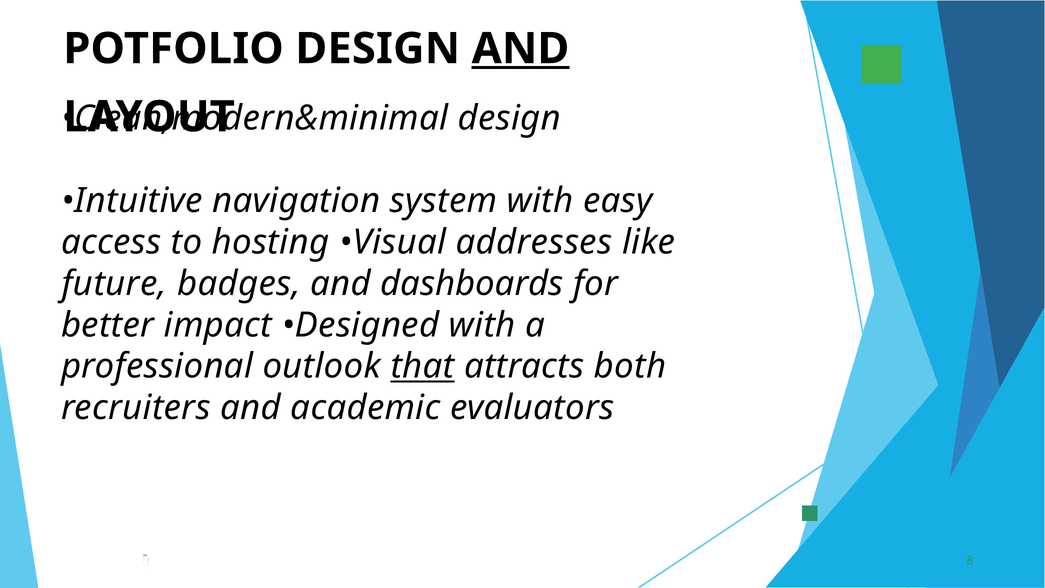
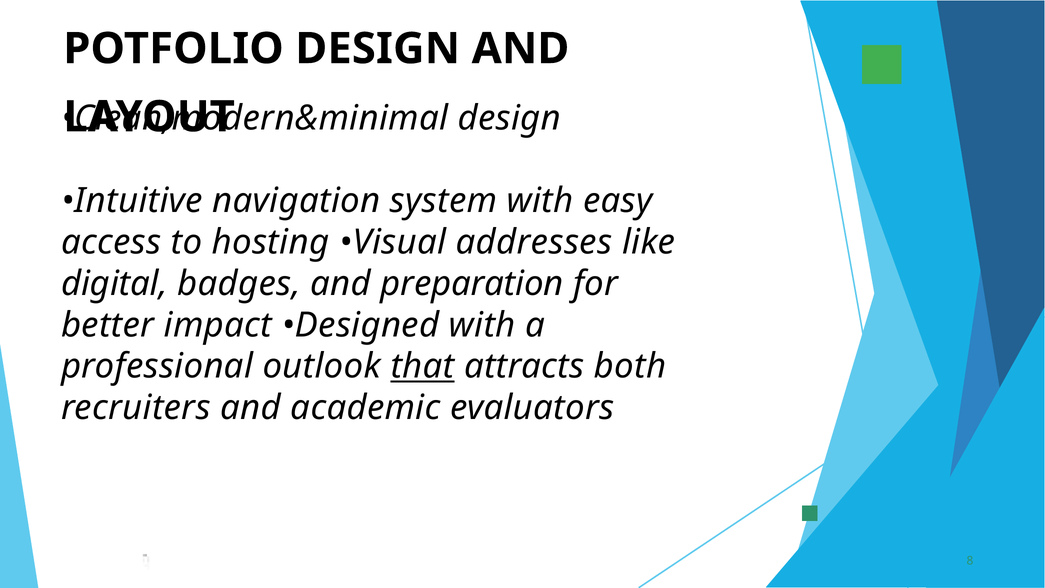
AND underline: present -> none (520, 49)
future: future -> digital (114, 284)
dashboards: dashboards -> preparation (472, 284)
